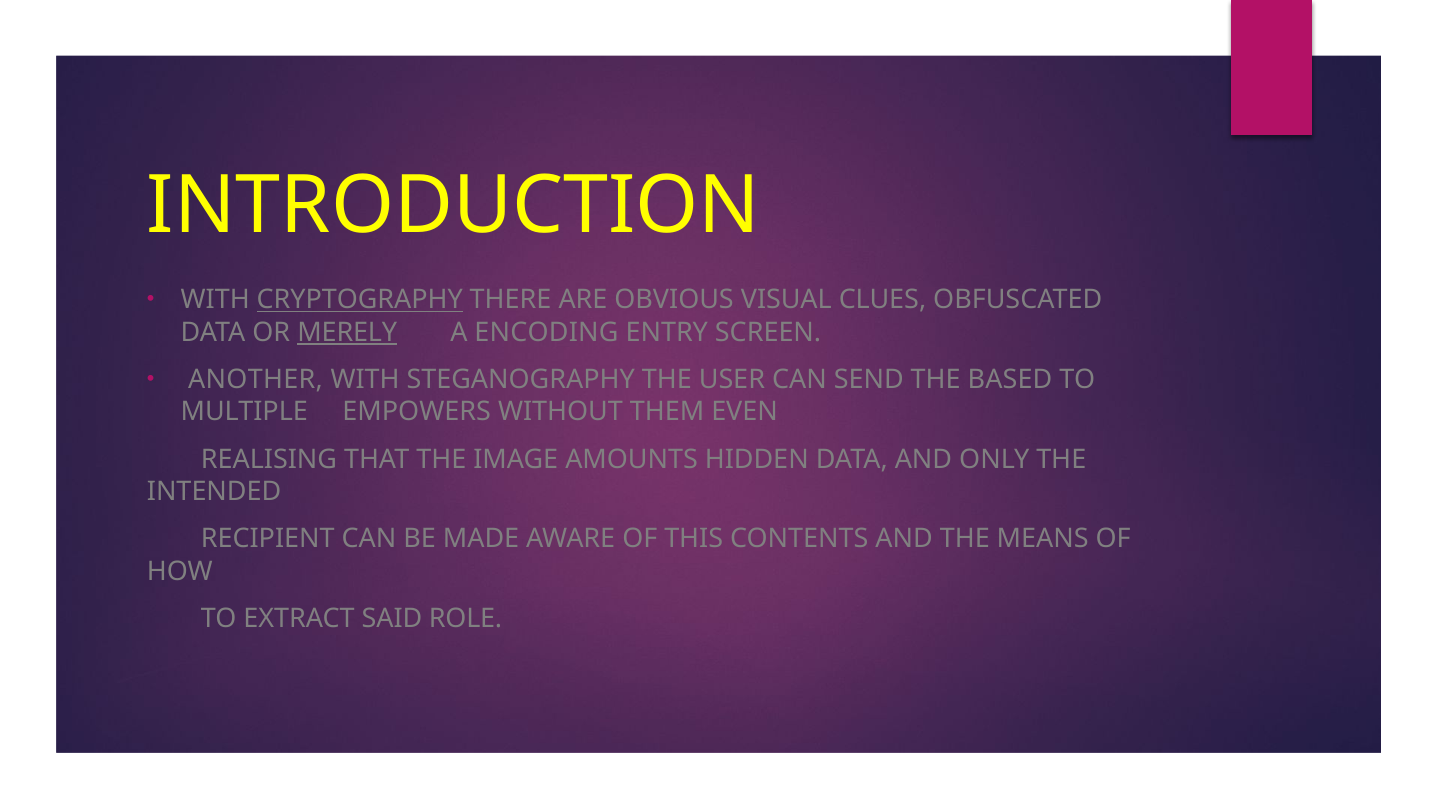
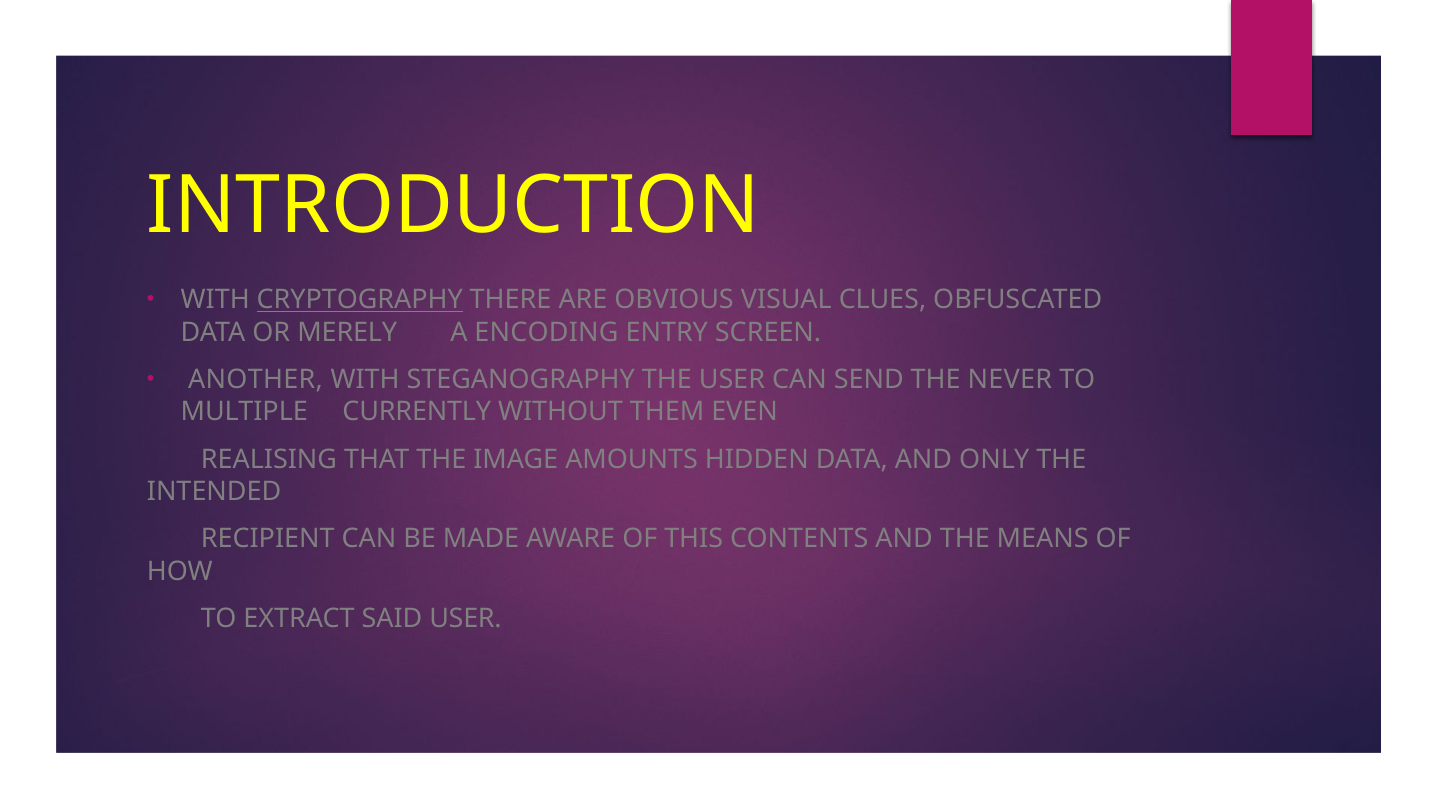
MERELY underline: present -> none (347, 332)
BASED: BASED -> NEVER (1010, 380)
EMPOWERS: EMPOWERS -> CURRENTLY (417, 412)
SAID ROLE: ROLE -> USER (466, 619)
